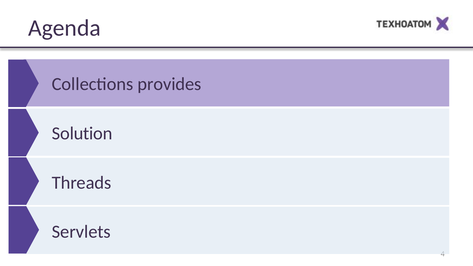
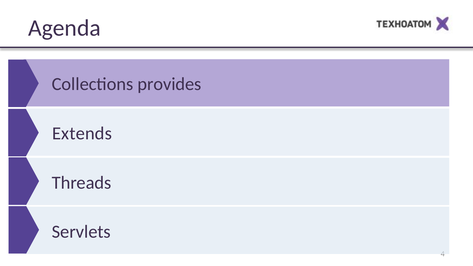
Solution: Solution -> Extends (82, 134)
